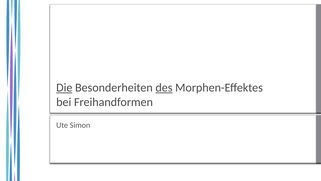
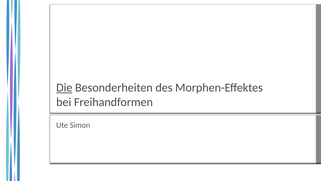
des underline: present -> none (164, 87)
